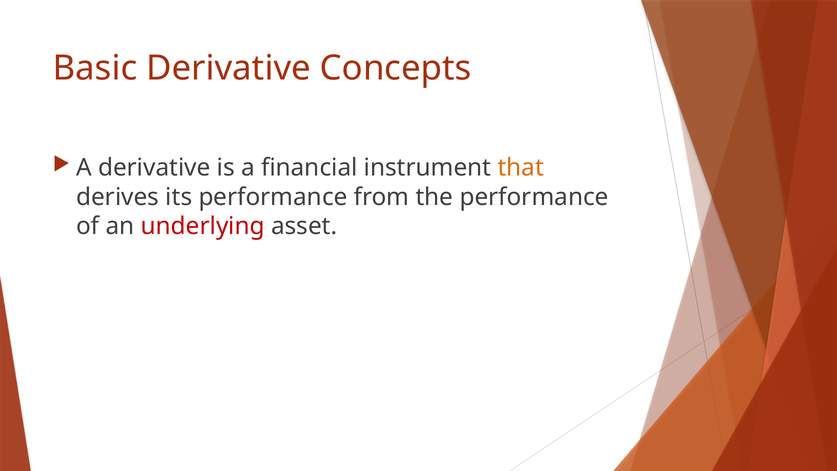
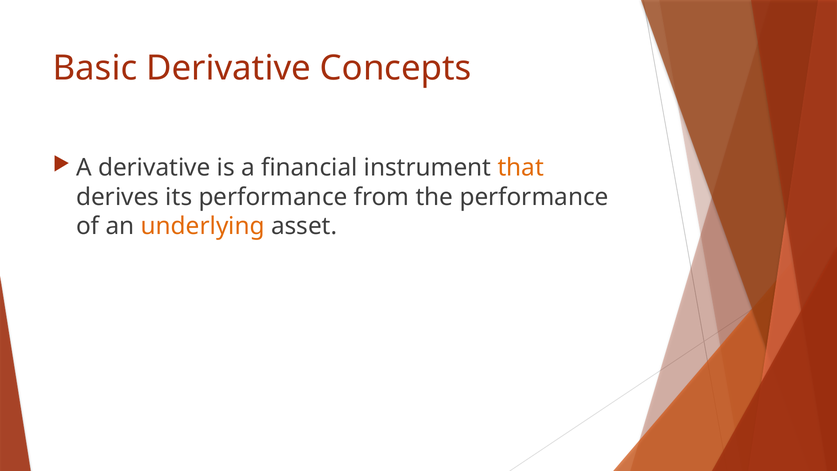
underlying colour: red -> orange (203, 226)
